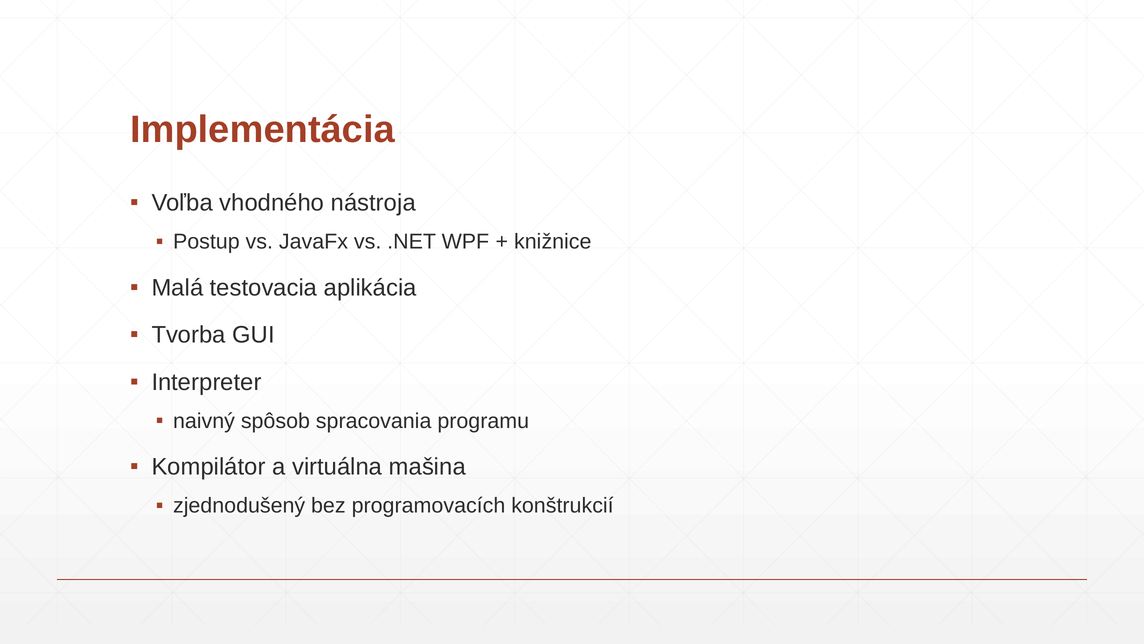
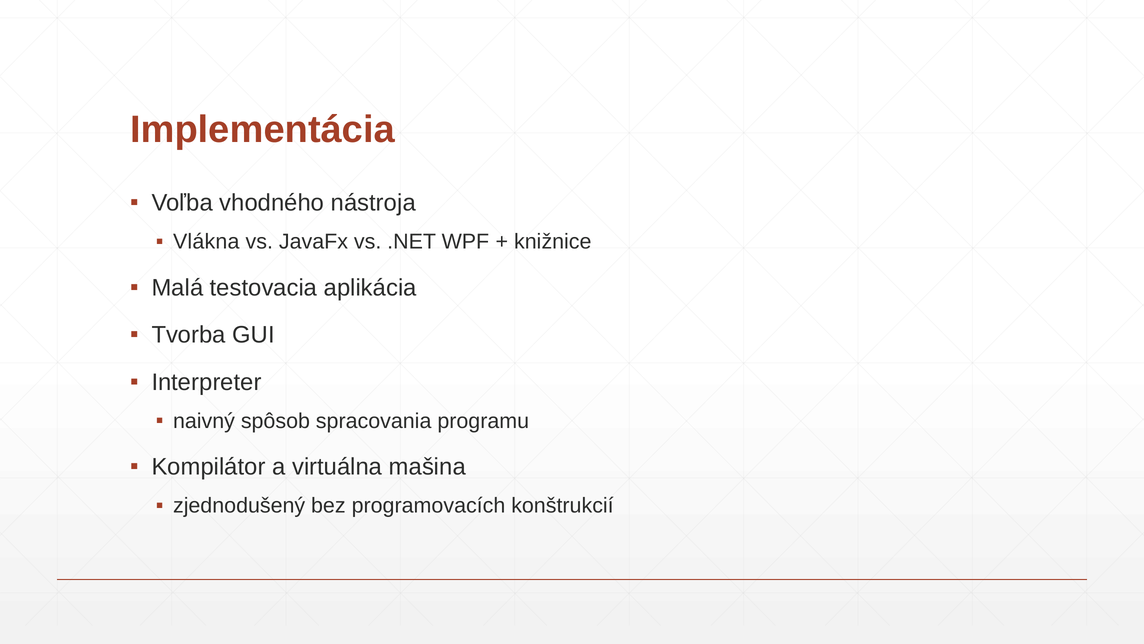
Postup: Postup -> Vlákna (206, 242)
